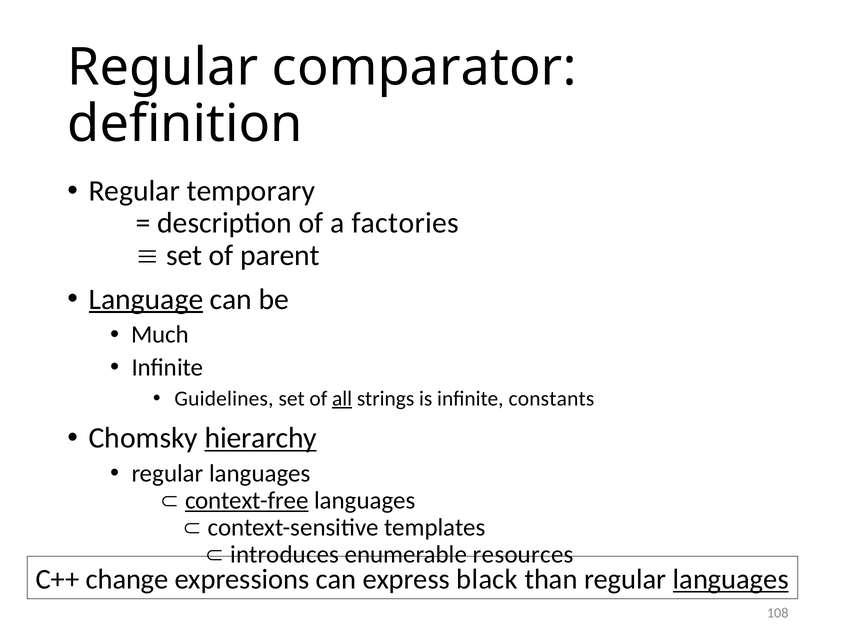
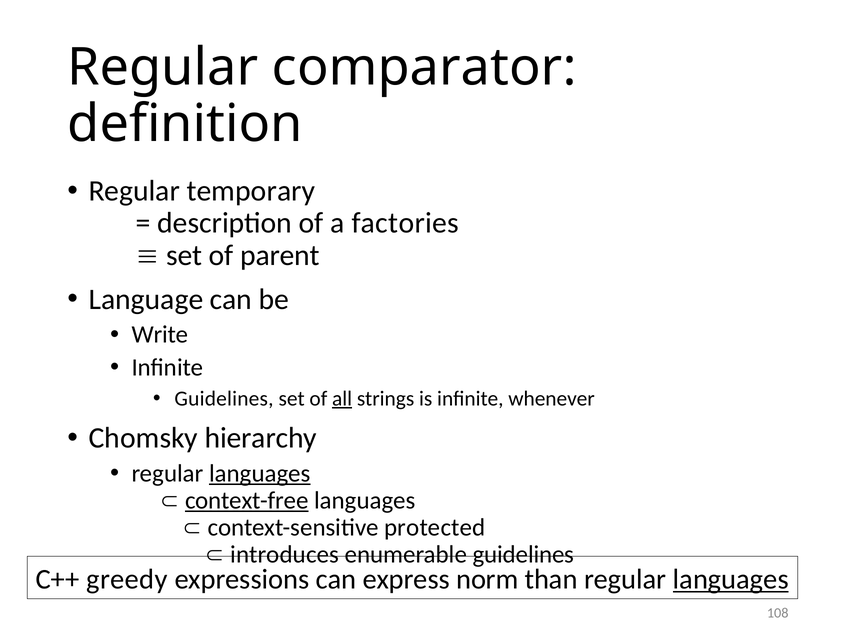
Language underline: present -> none (146, 299)
Much: Much -> Write (160, 335)
constants: constants -> whenever (552, 399)
hierarchy underline: present -> none (261, 438)
languages underline: none -> present (260, 473)
templates: templates -> protected (435, 527)
enumerable resources: resources -> guidelines (523, 554)
change: change -> greedy (127, 580)
black: black -> norm (487, 580)
